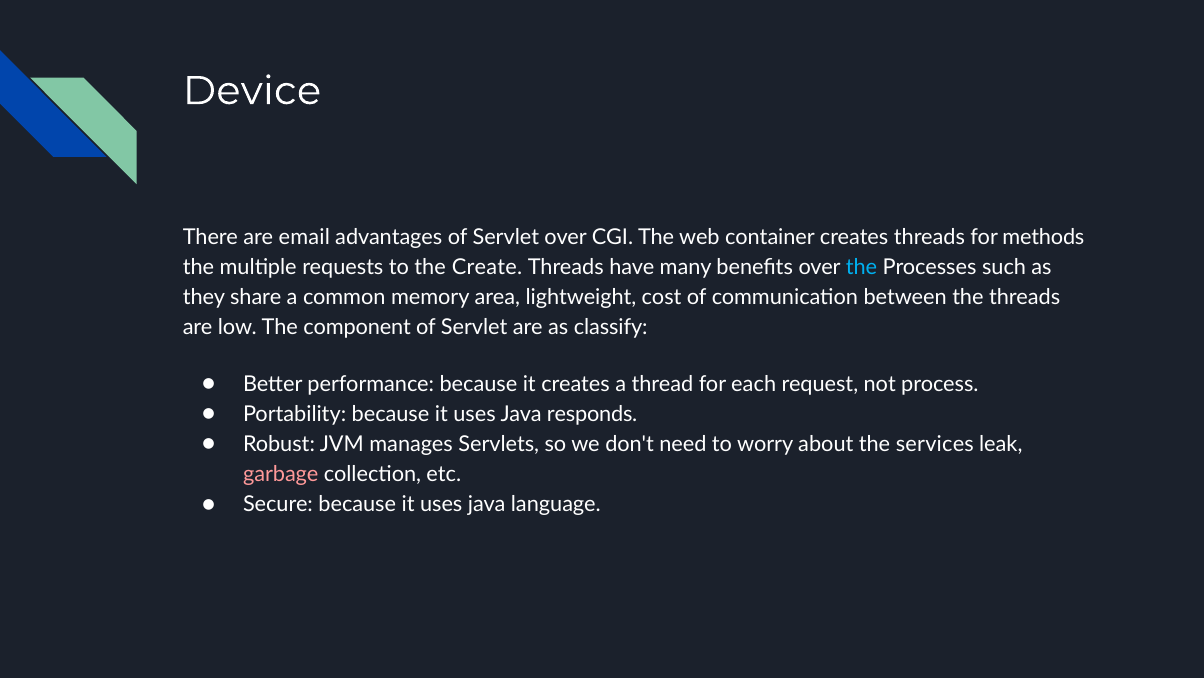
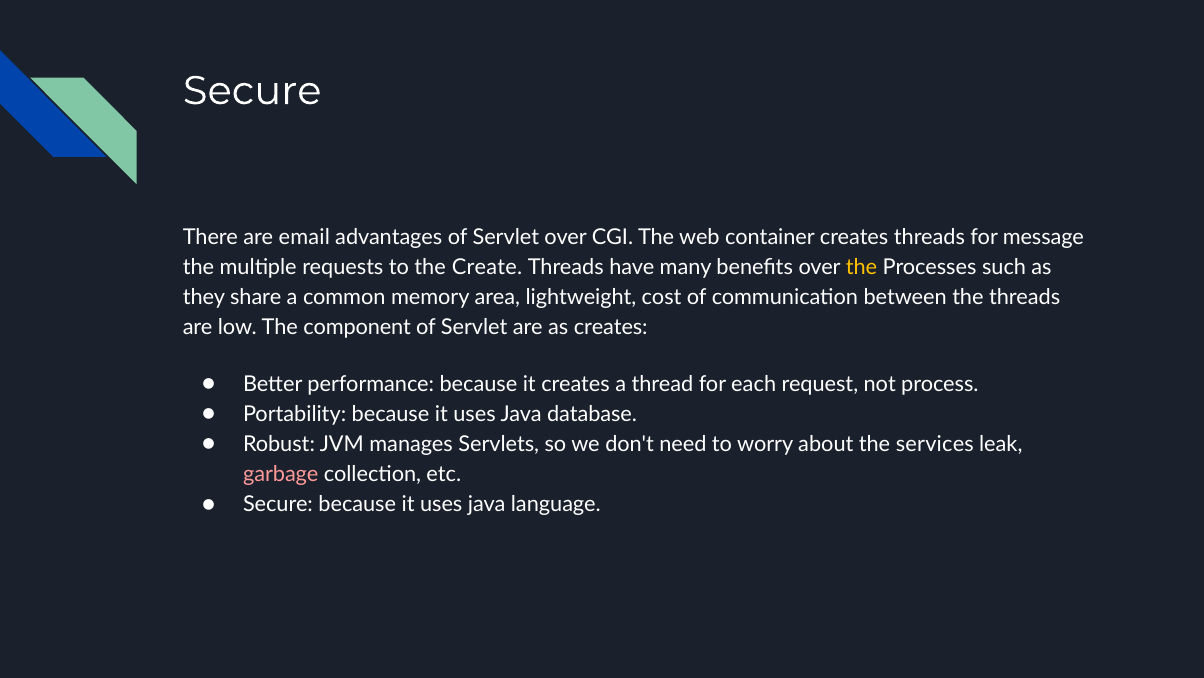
Device: Device -> Secure (252, 91)
methods: methods -> message (1043, 237)
the colour: light blue -> yellow (861, 267)
as classify: classify -> creates (611, 327)
responds: responds -> database (592, 414)
